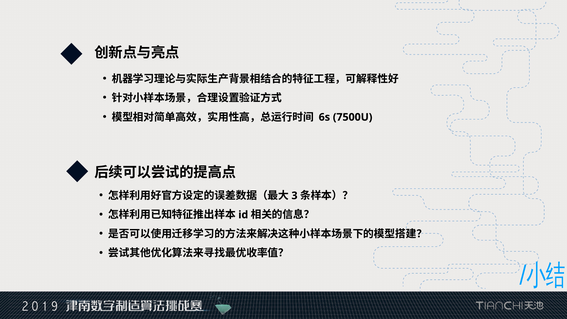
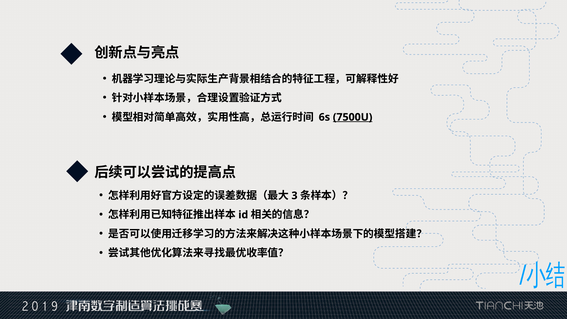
7500U underline: none -> present (353, 117)
